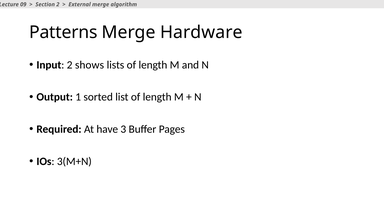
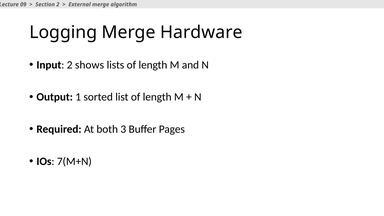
Patterns: Patterns -> Logging (63, 32)
have: have -> both (107, 129)
3(M+N: 3(M+N -> 7(M+N (74, 161)
